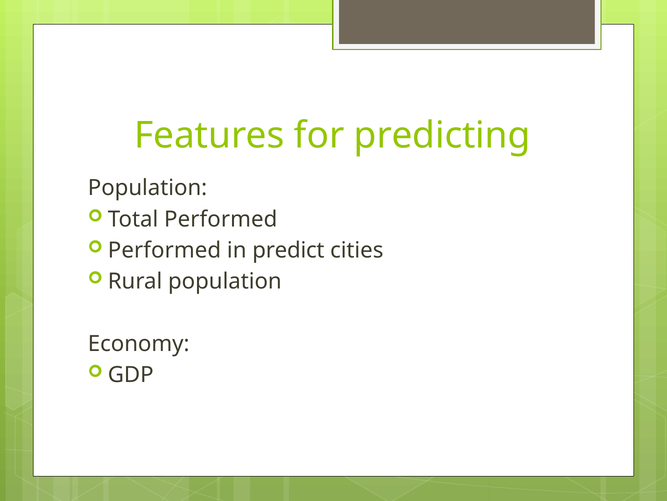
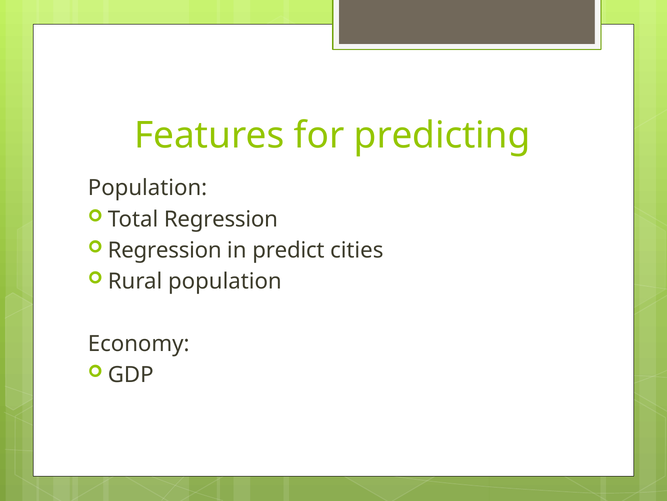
Total Performed: Performed -> Regression (221, 219)
Performed: Performed -> Regression (165, 250)
